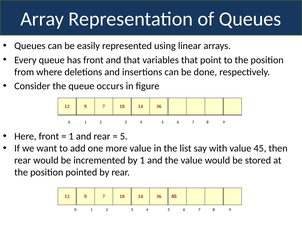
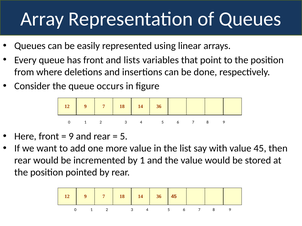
and that: that -> lists (132, 60)
1: 1 -> 9 (71, 137)
